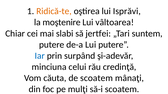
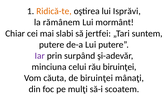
moştenire: moştenire -> rămânem (61, 22)
vâltoarea: vâltoarea -> mormânt (115, 22)
Iar colour: blue -> purple (40, 56)
rău credinţă: credinţă -> biruinţei (120, 67)
de scoatem: scoatem -> biruinţei (97, 78)
